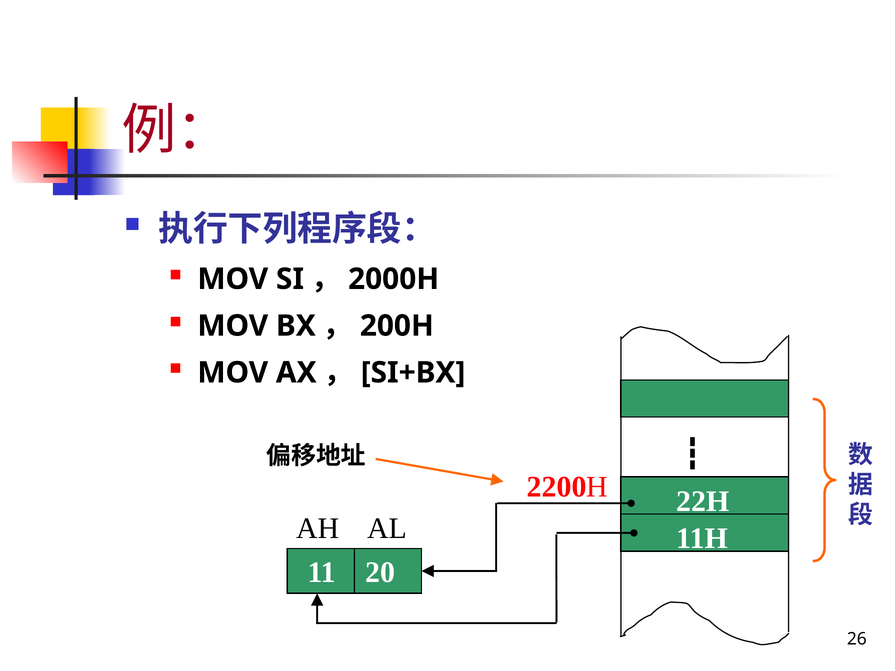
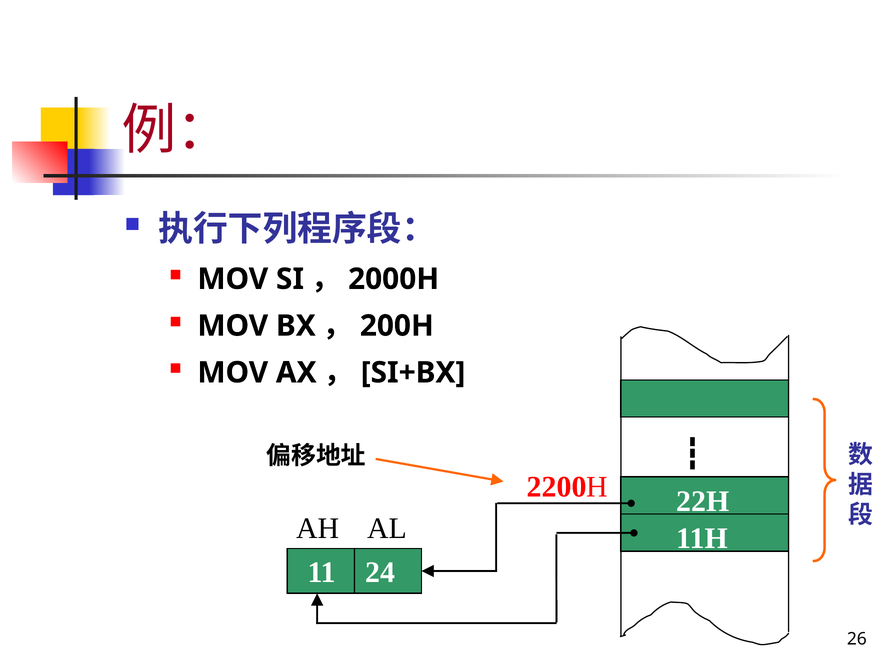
20: 20 -> 24 (380, 573)
